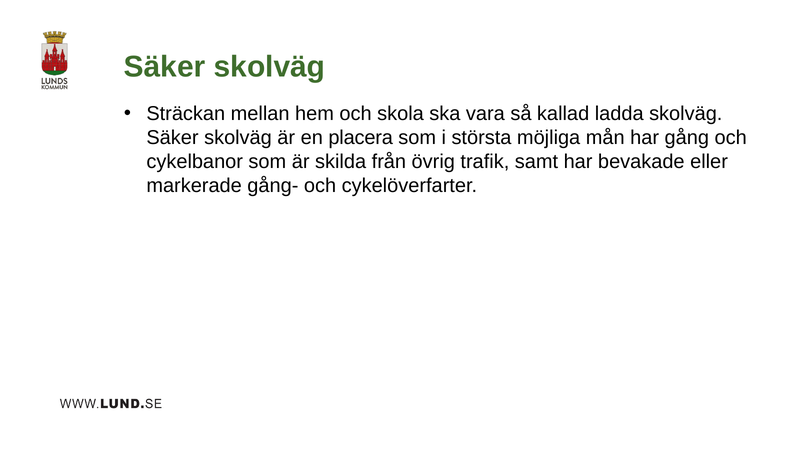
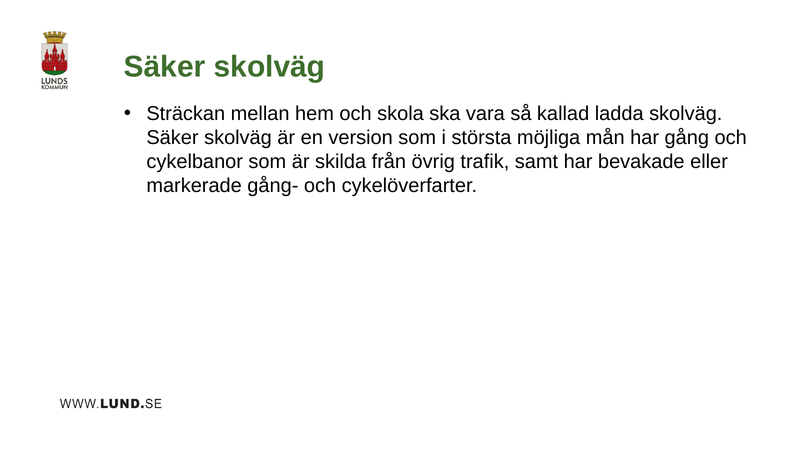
placera: placera -> version (361, 138)
